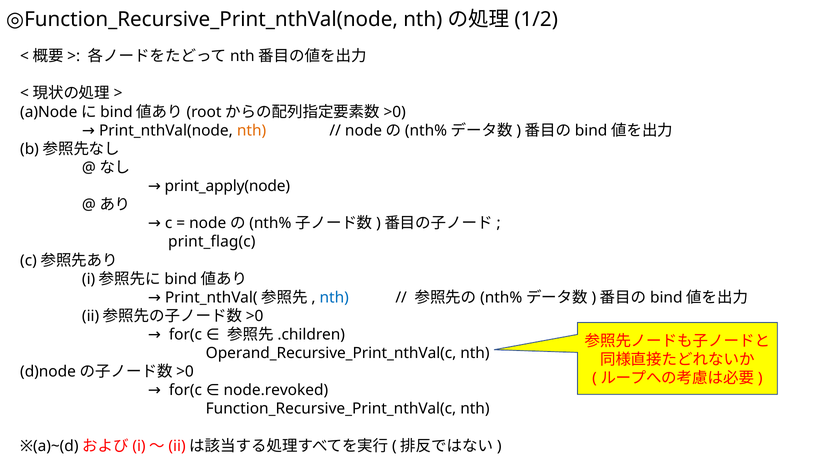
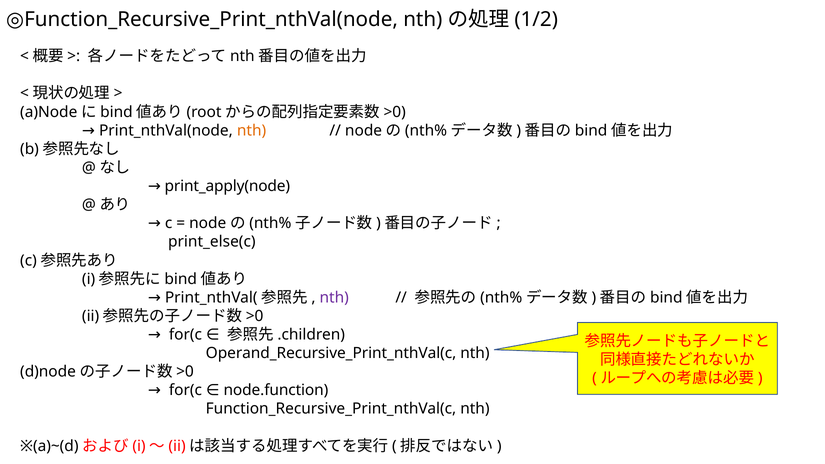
print_flag(c: print_flag(c -> print_else(c (212, 242)
nth colour: blue -> purple (334, 298)
node.revoked: node.revoked -> node.function (276, 390)
